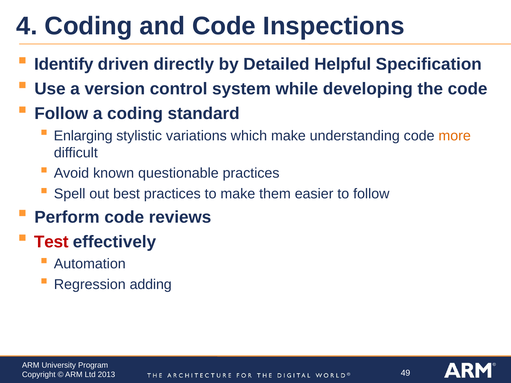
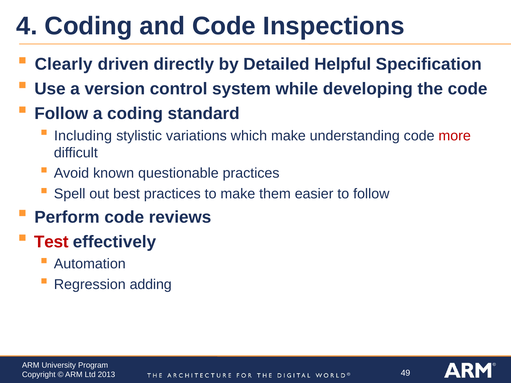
Identify: Identify -> Clearly (64, 64)
Enlarging: Enlarging -> Including (83, 136)
more colour: orange -> red (455, 136)
